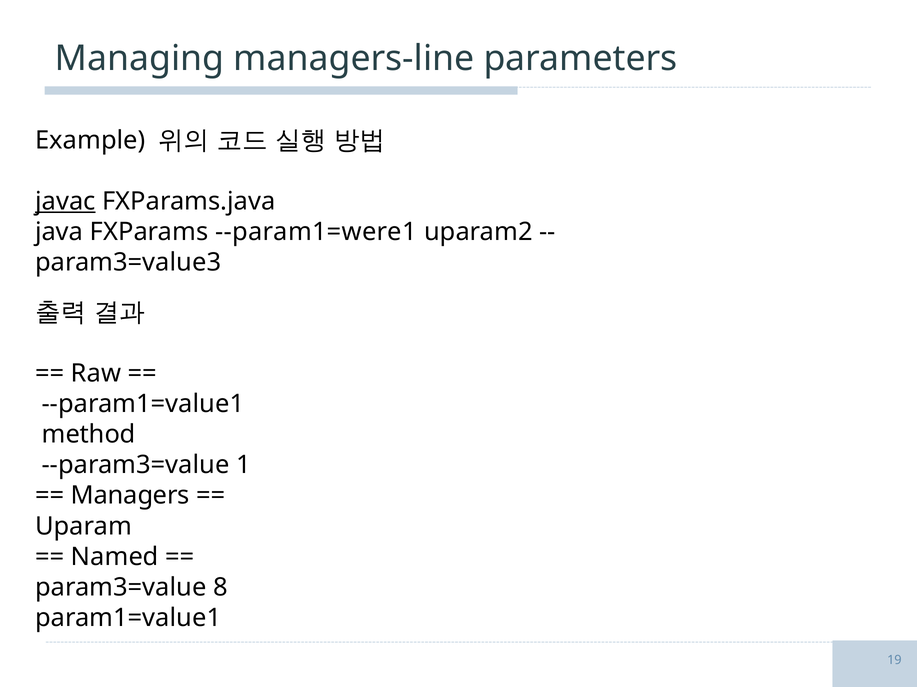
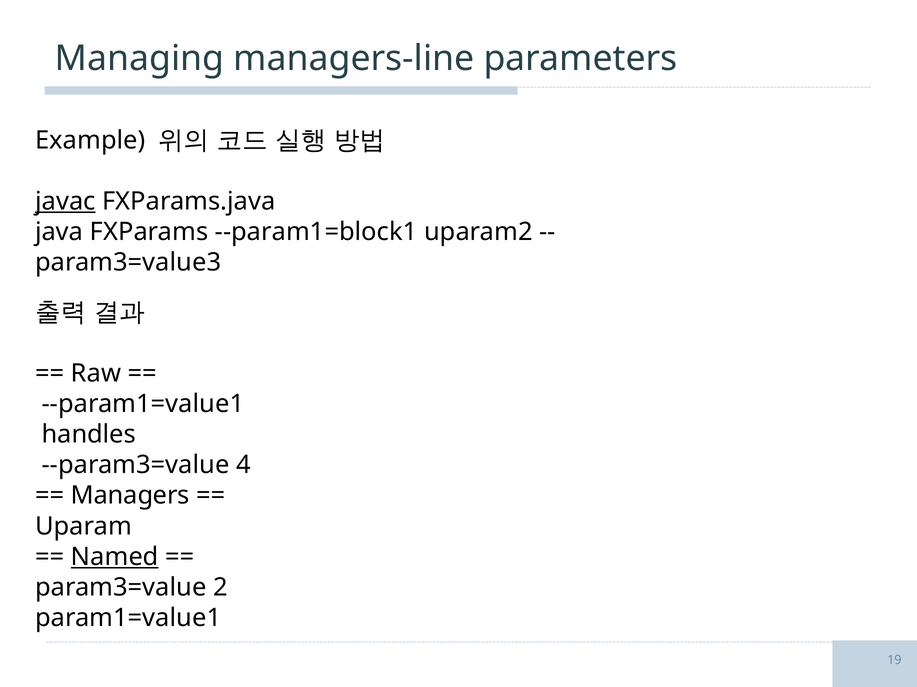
--param1=were1: --param1=were1 -> --param1=block1 (316, 232)
method: method -> handles (89, 435)
1: 1 -> 4 (243, 466)
Named underline: none -> present (115, 557)
8: 8 -> 2 (221, 588)
